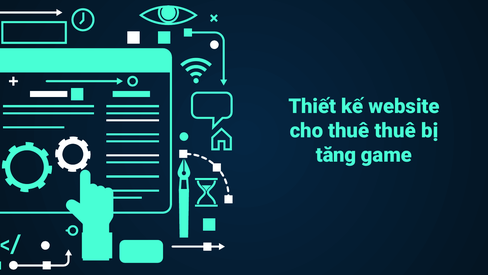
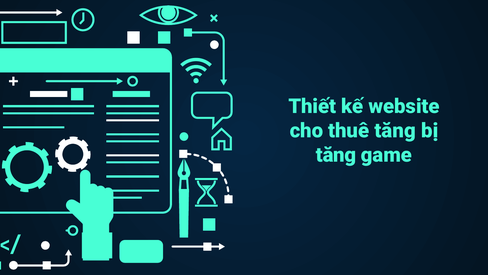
thuê thuê: thuê -> tăng (395, 131)
